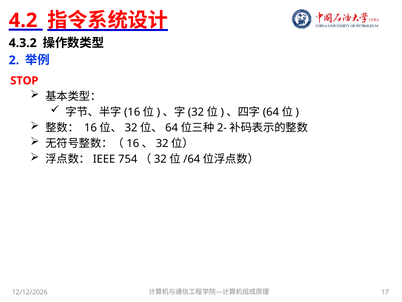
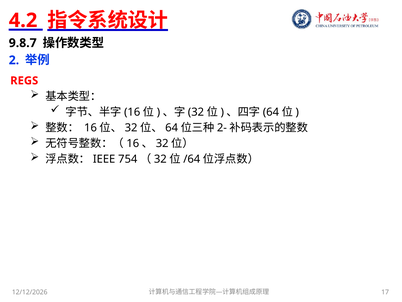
4.3.2: 4.3.2 -> 9.8.7 (23, 43)
STOP: STOP -> REGS (24, 81)
